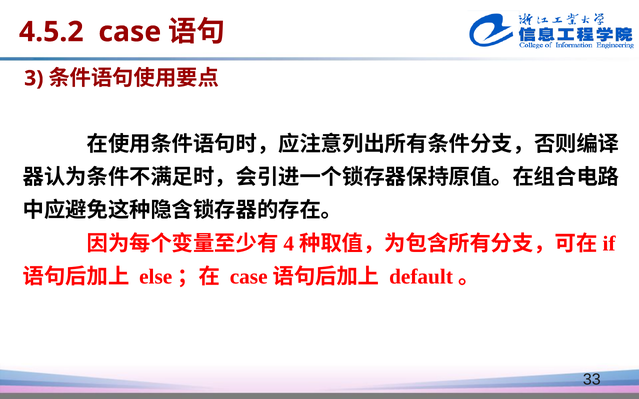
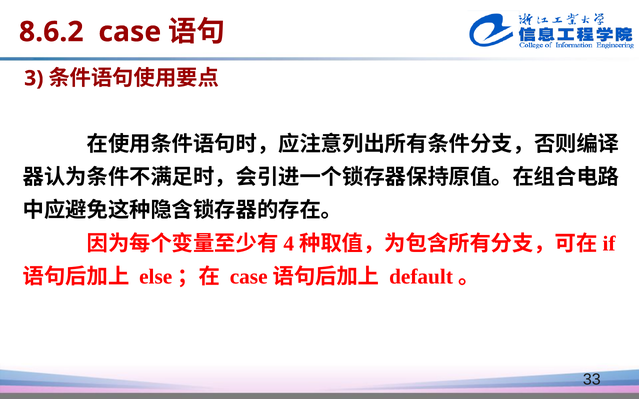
4.5.2: 4.5.2 -> 8.6.2 (51, 32)
